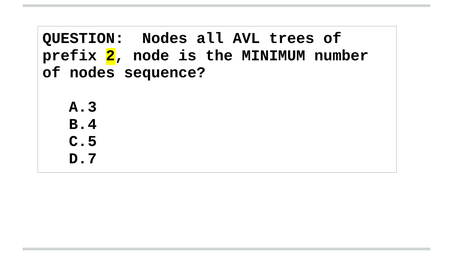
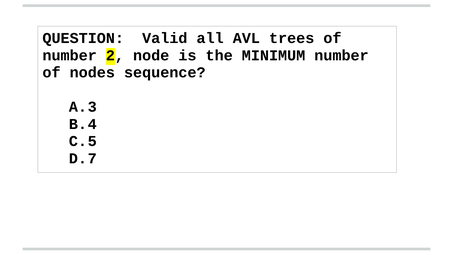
QUESTION Nodes: Nodes -> Valid (165, 38)
prefix: prefix -> number (70, 55)
